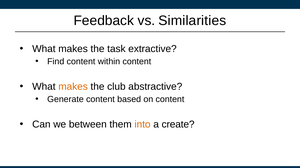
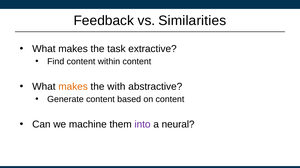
club: club -> with (116, 87)
between: between -> machine (88, 125)
into colour: orange -> purple (143, 125)
create: create -> neural (178, 125)
